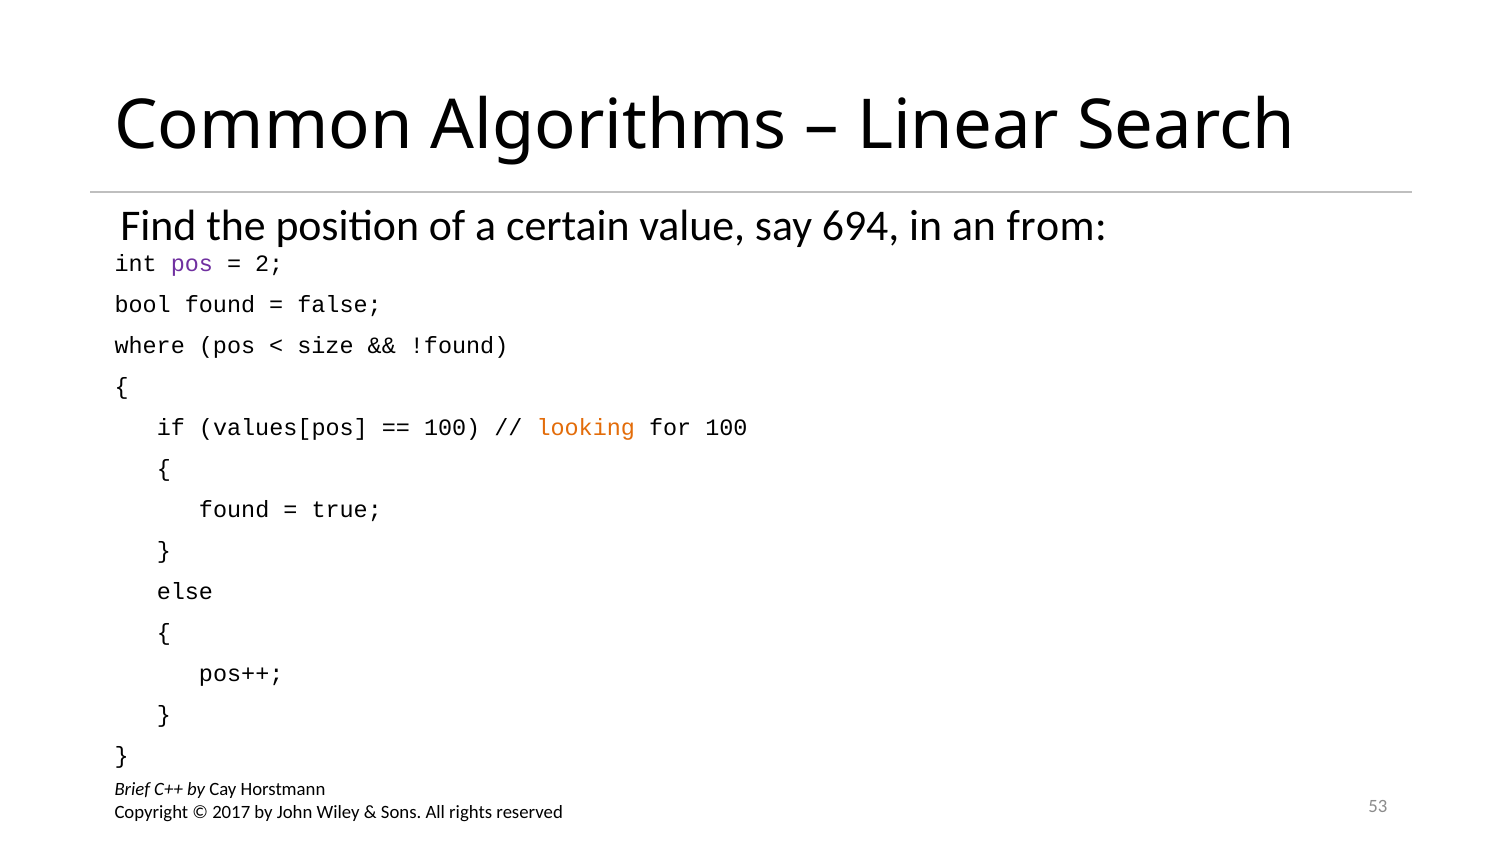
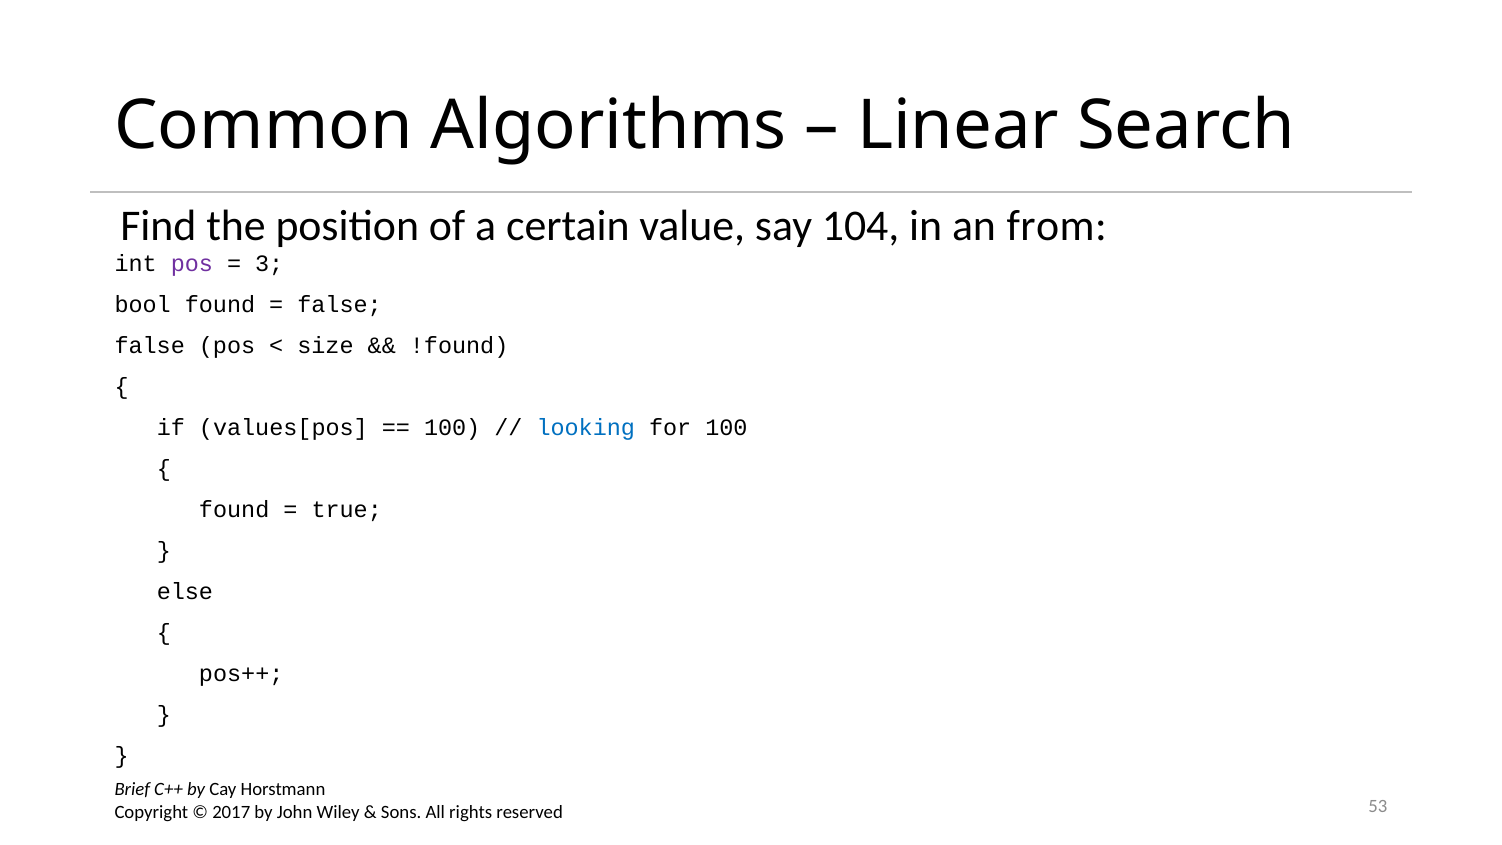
694: 694 -> 104 (861, 226)
2: 2 -> 3 (269, 264)
where: where -> false (150, 346)
looking colour: orange -> blue (586, 428)
